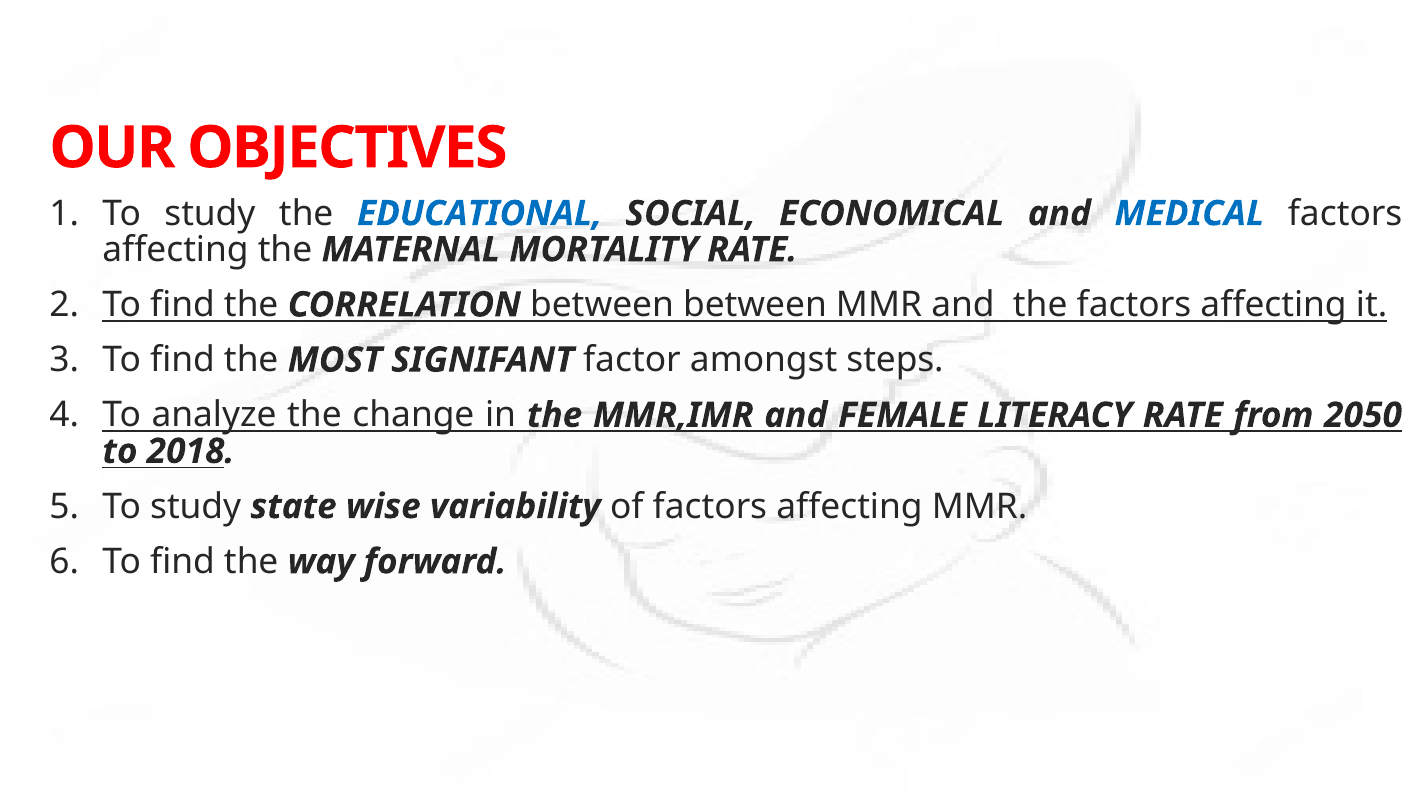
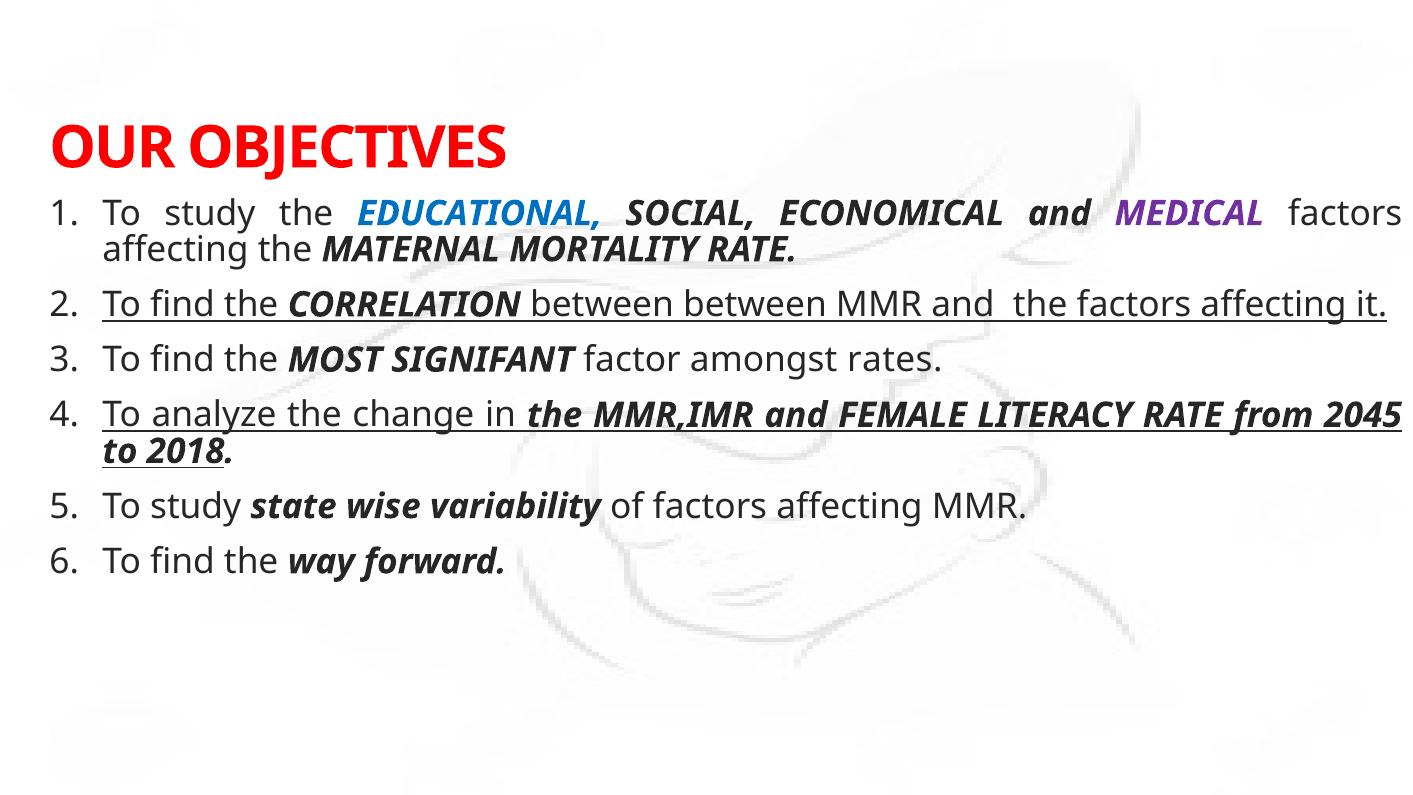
MEDICAL colour: blue -> purple (1189, 214)
steps: steps -> rates (895, 360)
2050: 2050 -> 2045 (1363, 415)
